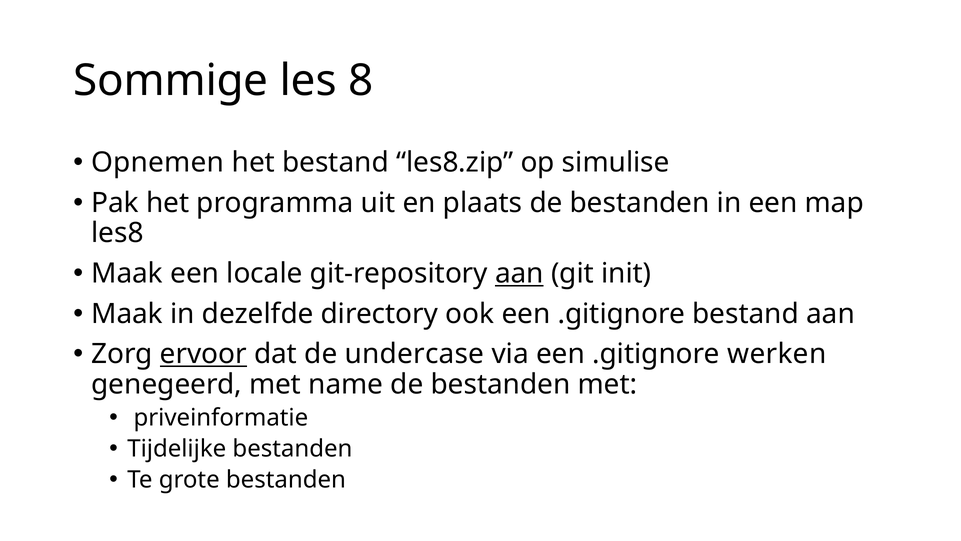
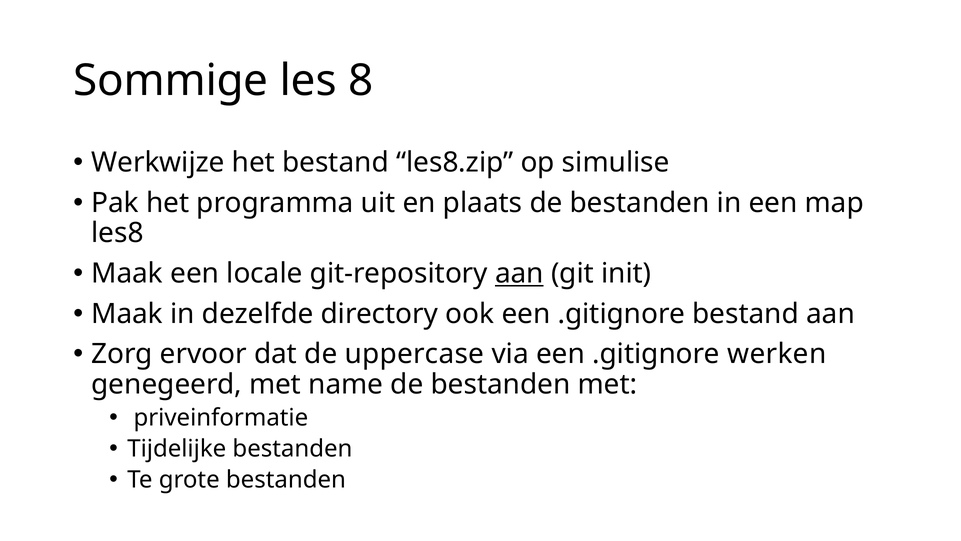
Opnemen: Opnemen -> Werkwijze (158, 162)
ervoor underline: present -> none (203, 354)
undercase: undercase -> uppercase (414, 354)
